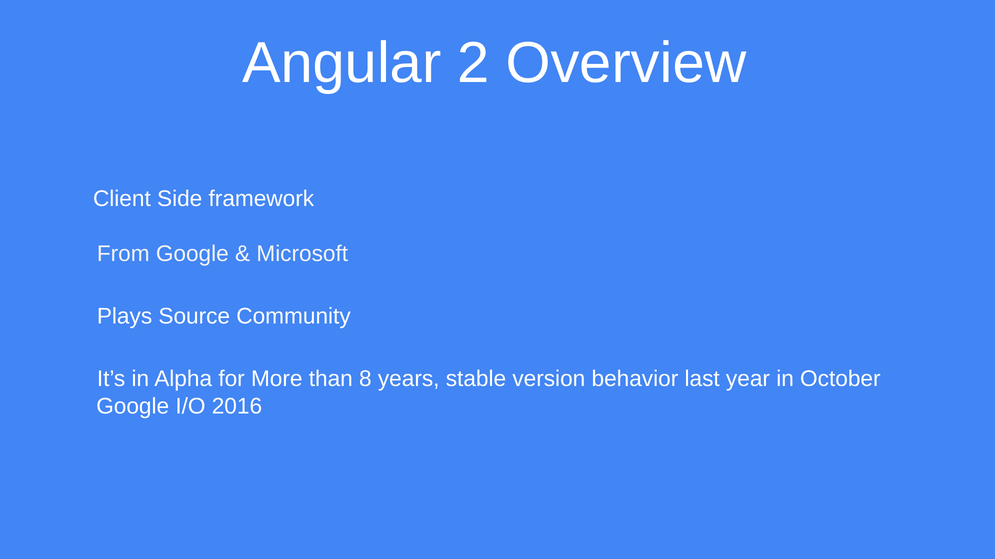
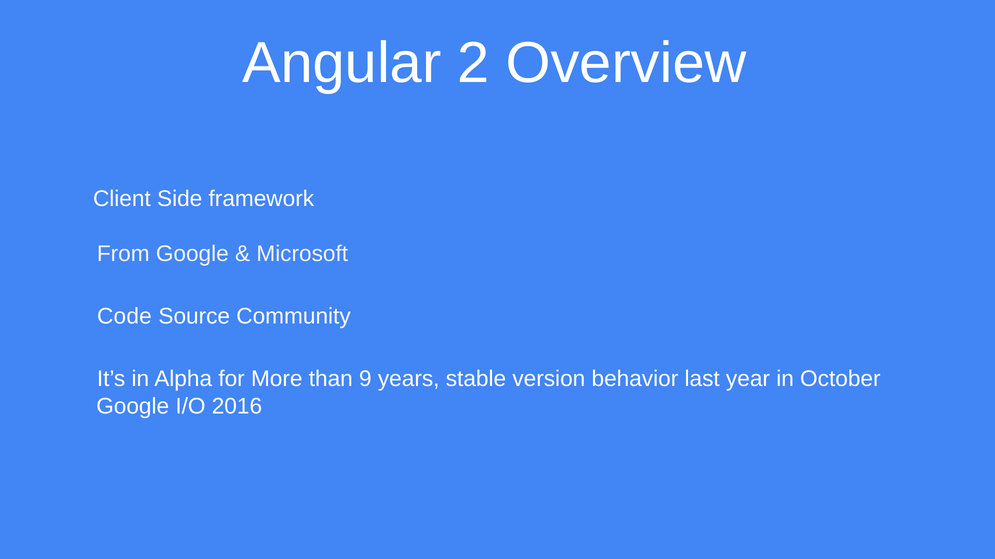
Plays: Plays -> Code (124, 317)
8: 8 -> 9 (365, 379)
